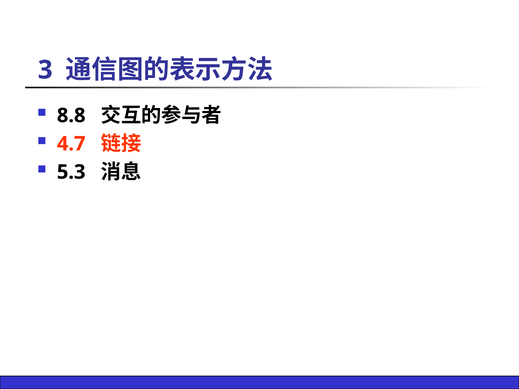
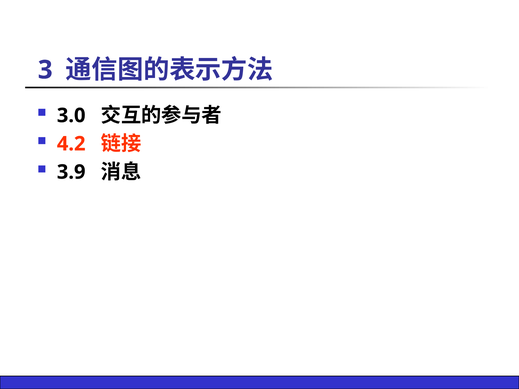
8.8: 8.8 -> 3.0 (71, 116)
4.7: 4.7 -> 4.2 (71, 144)
5.3: 5.3 -> 3.9 (71, 172)
